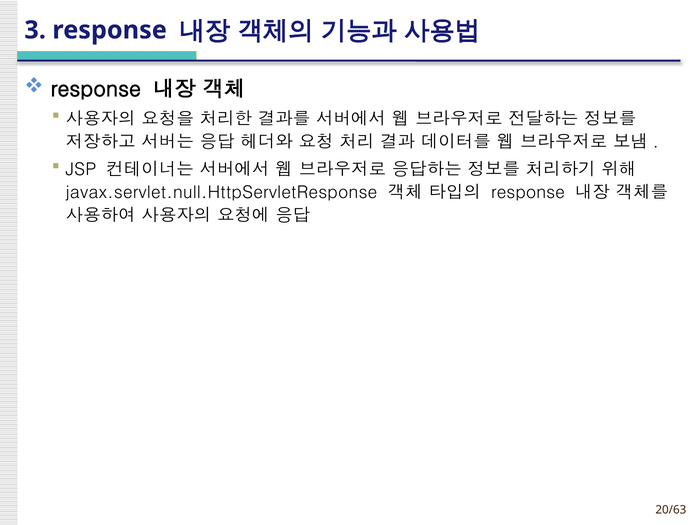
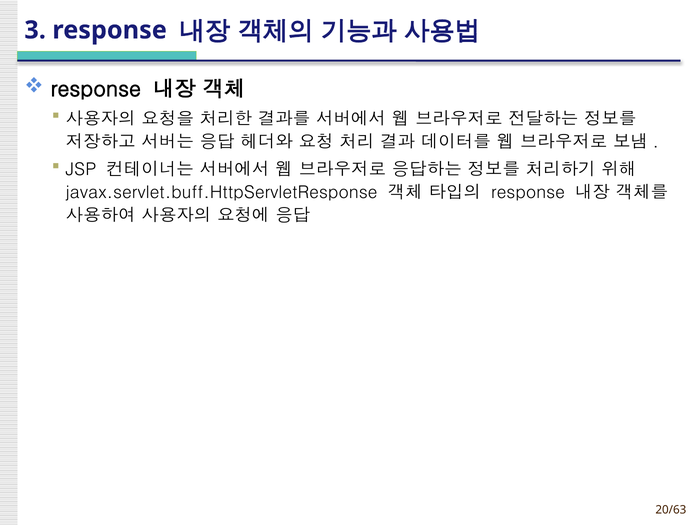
javax.servlet.null.HttpServletResponse: javax.servlet.null.HttpServletResponse -> javax.servlet.buff.HttpServletResponse (222, 192)
